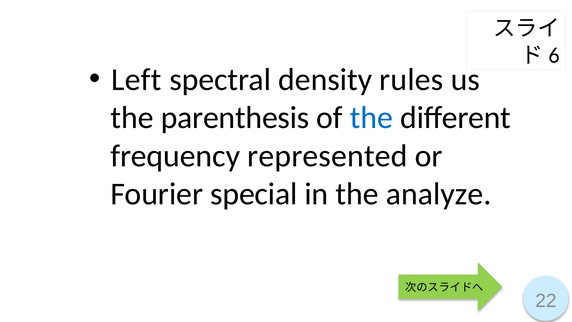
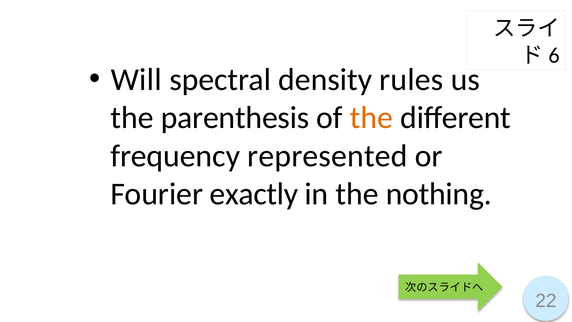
Left: Left -> Will (136, 80)
the colour: blue -> orange (371, 118)
special: special -> exactly (254, 194)
analyze: analyze -> nothing (439, 194)
